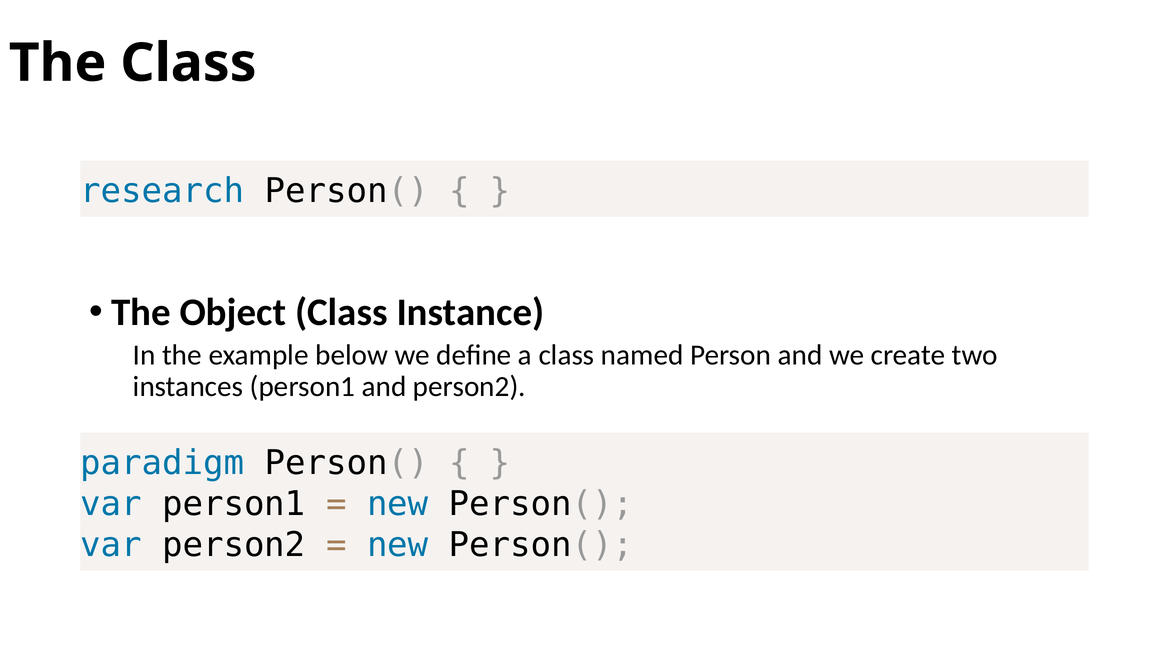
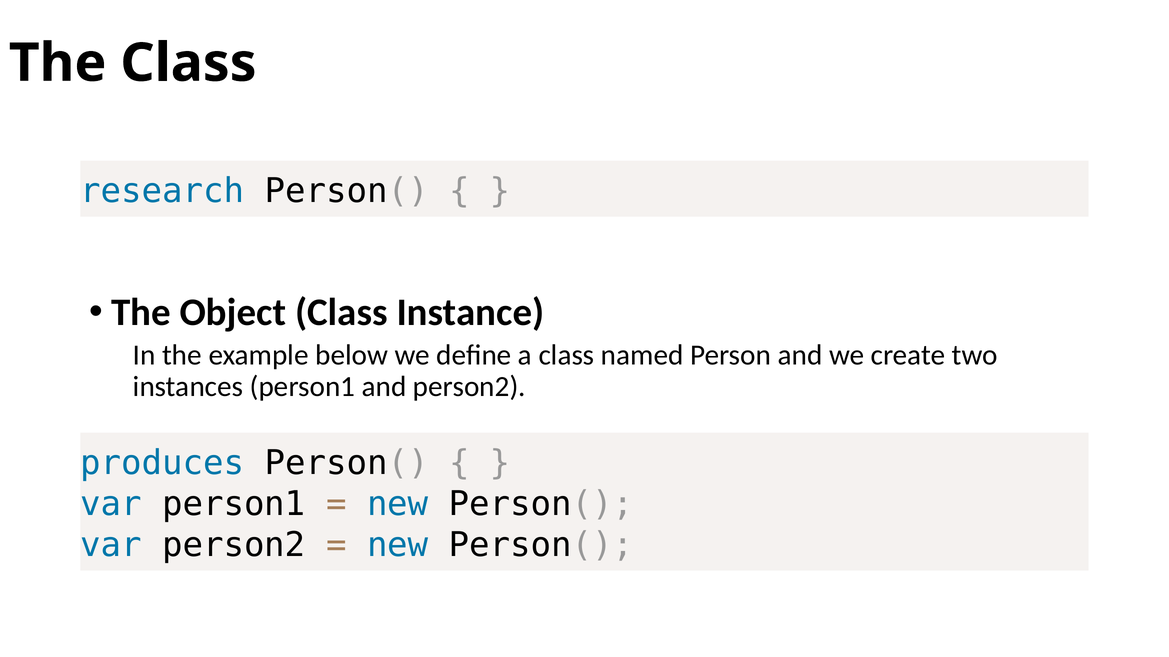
paradigm: paradigm -> produces (162, 463)
